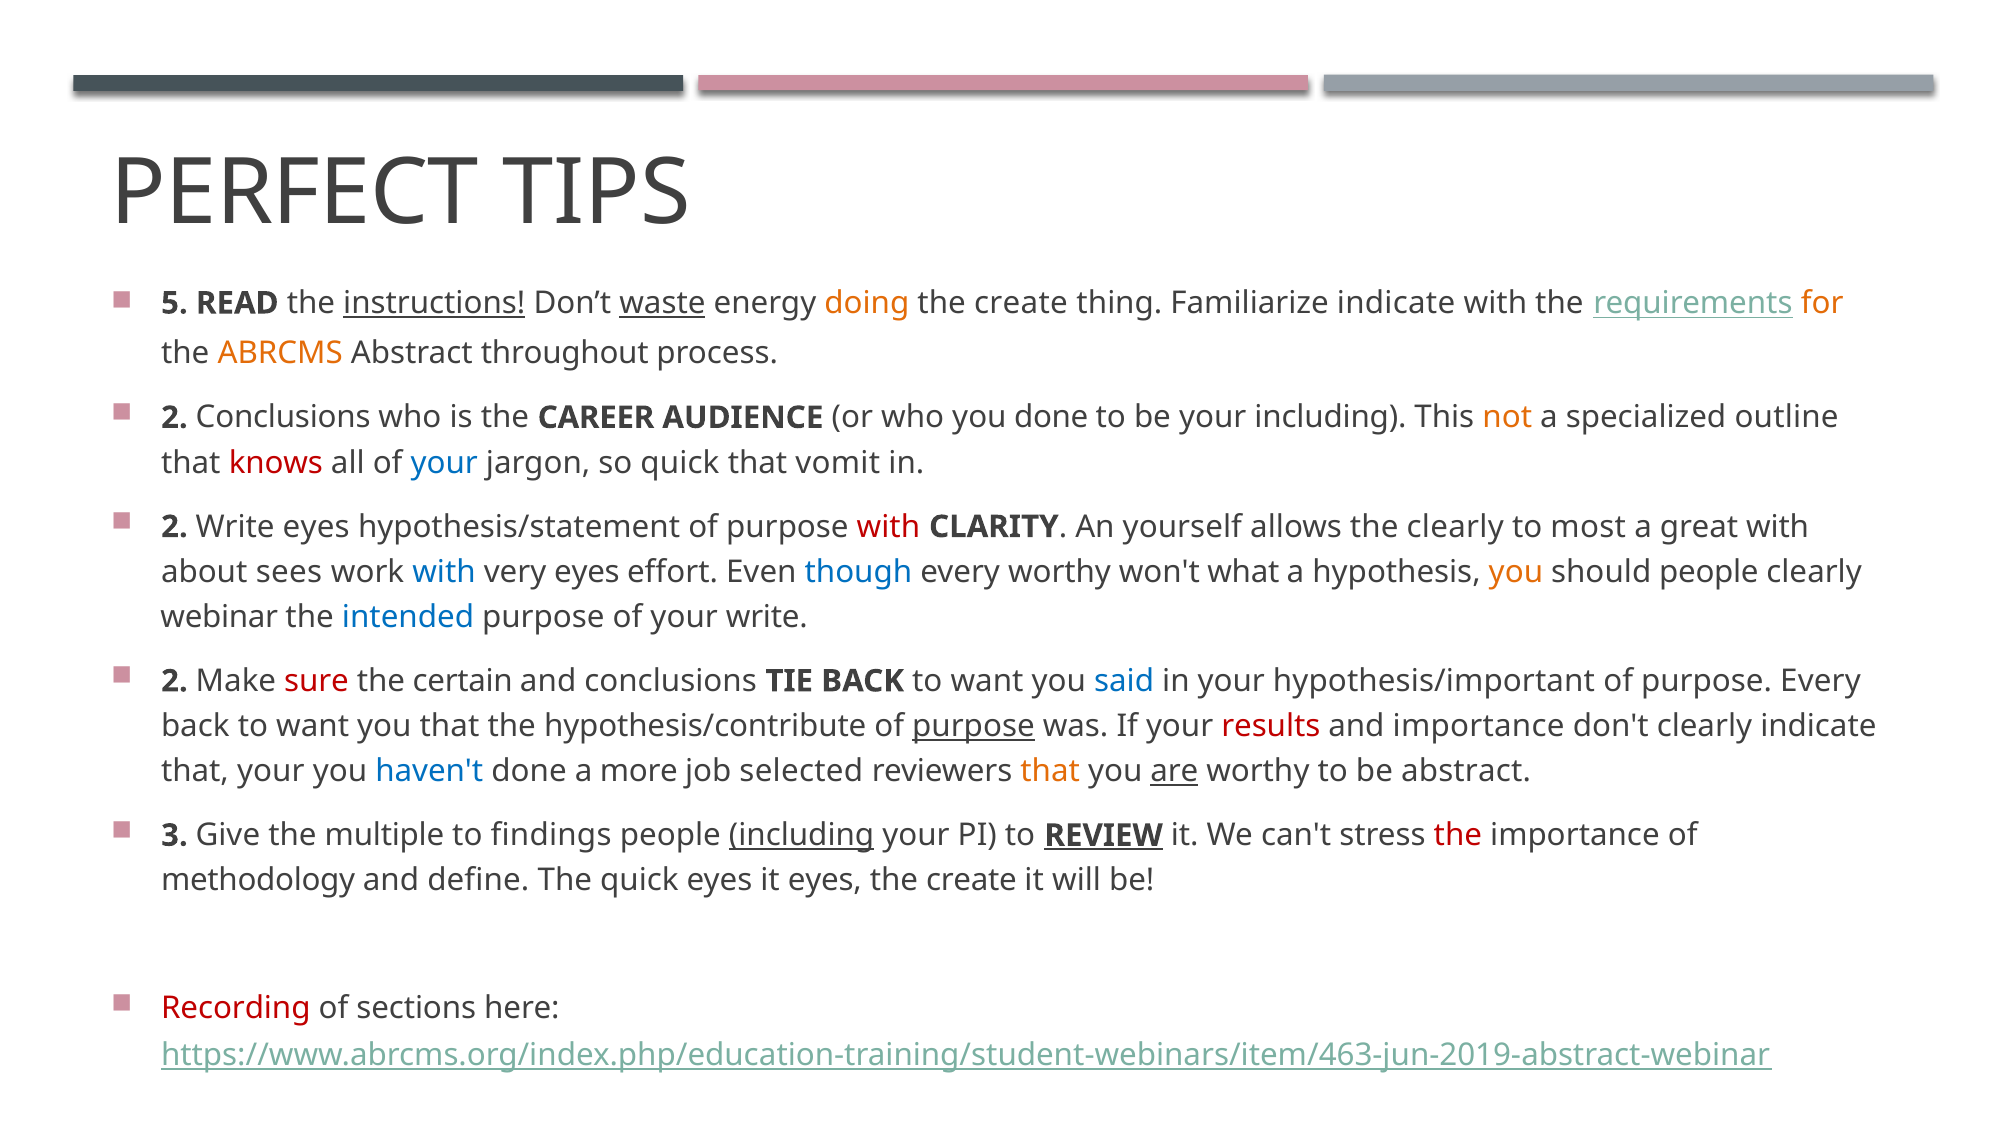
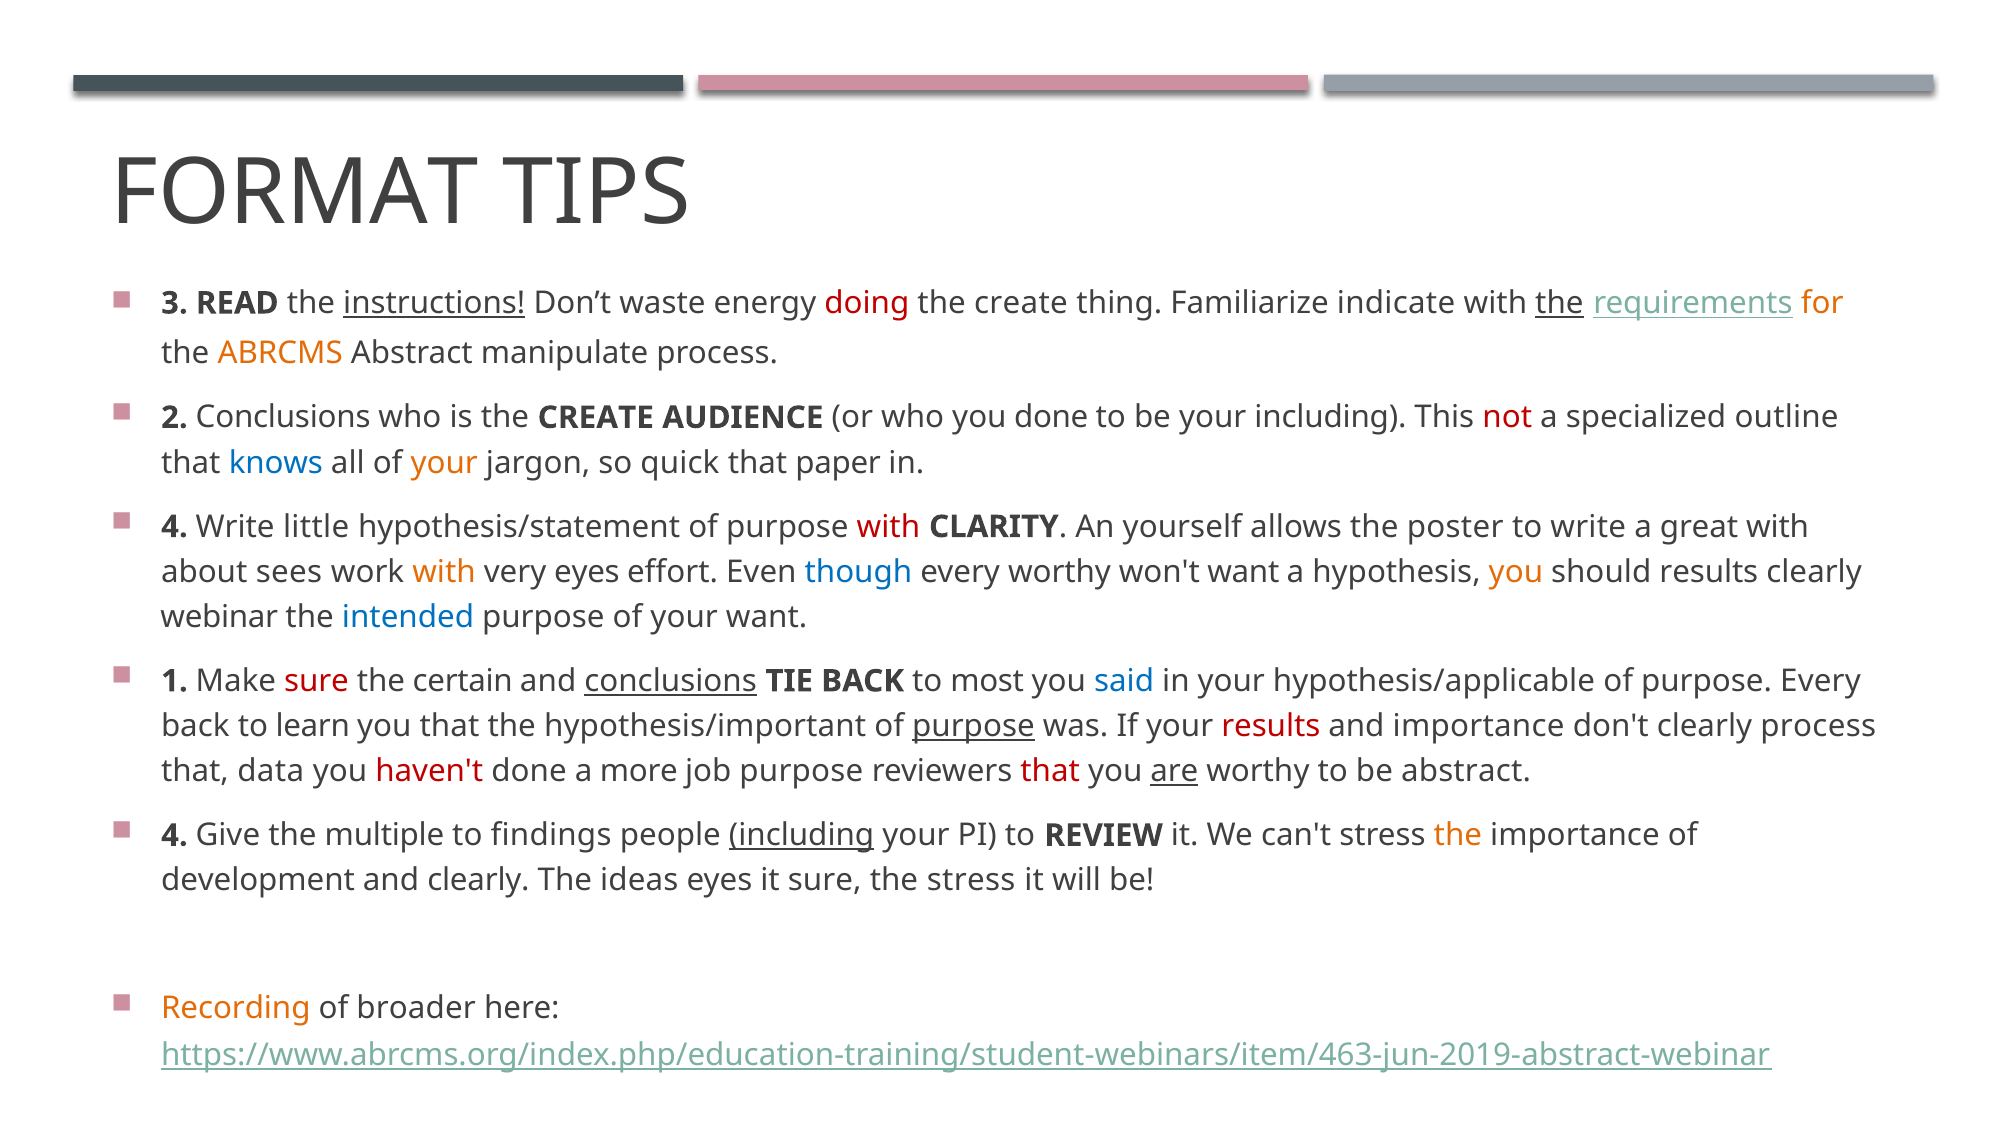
PERFECT: PERFECT -> FORMAT (295, 193)
5: 5 -> 3 (174, 303)
waste underline: present -> none (662, 303)
doing colour: orange -> red (867, 303)
the underline: none -> present (1559, 303)
throughout: throughout -> manipulate (565, 354)
is the CAREER: CAREER -> CREATE (596, 418)
not colour: orange -> red (1507, 418)
knows colour: red -> blue (276, 463)
your colour: blue -> orange (444, 463)
vomit: vomit -> paper (838, 463)
2: 2 -> 4 (174, 527)
Write eyes: eyes -> little (316, 527)
the clearly: clearly -> poster (1455, 527)
to most: most -> write (1588, 527)
with colour: blue -> orange (444, 572)
won't what: what -> want (1243, 572)
should people: people -> results (1709, 572)
your write: write -> want (767, 617)
2: 2 -> 1 (174, 681)
conclusions underline: none -> present (671, 681)
TIE BACK to want: want -> most (987, 681)
hypothesis/important: hypothesis/important -> hypothesis/applicable (1434, 681)
want: want -> learn (313, 726)
hypothesis/contribute: hypothesis/contribute -> hypothesis/important (705, 726)
clearly indicate: indicate -> process (1818, 726)
that your: your -> data (271, 771)
haven't colour: blue -> red (429, 771)
job selected: selected -> purpose (801, 771)
that colour: orange -> red (1050, 771)
3: 3 -> 4 (174, 835)
REVIEW underline: present -> none (1104, 835)
the colour: red -> orange (1458, 835)
methodology: methodology -> development (258, 881)
and define: define -> clearly (478, 881)
The quick: quick -> ideas (639, 881)
it eyes: eyes -> sure (825, 881)
create: create -> stress (971, 881)
Recording colour: red -> orange (236, 1009)
sections: sections -> broader (416, 1009)
